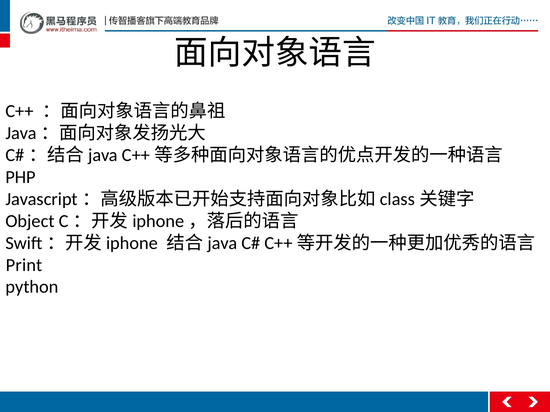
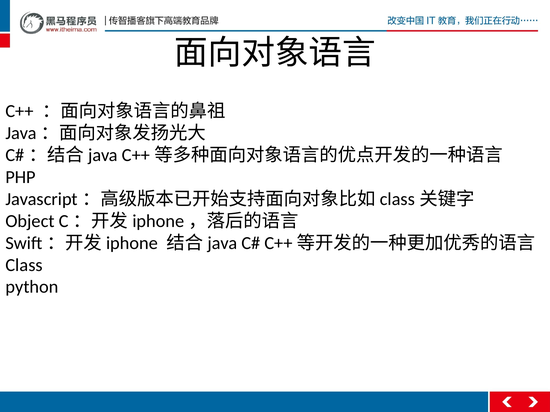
Print: Print -> Class (24, 265)
